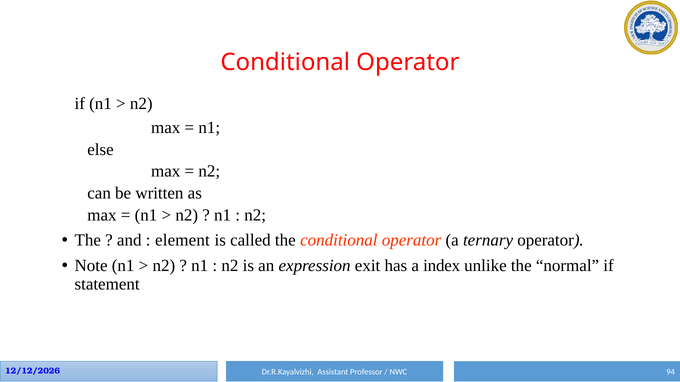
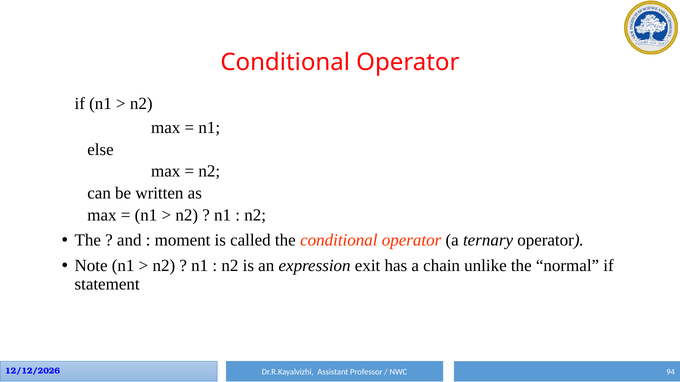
element: element -> moment (183, 241)
index: index -> chain (442, 266)
